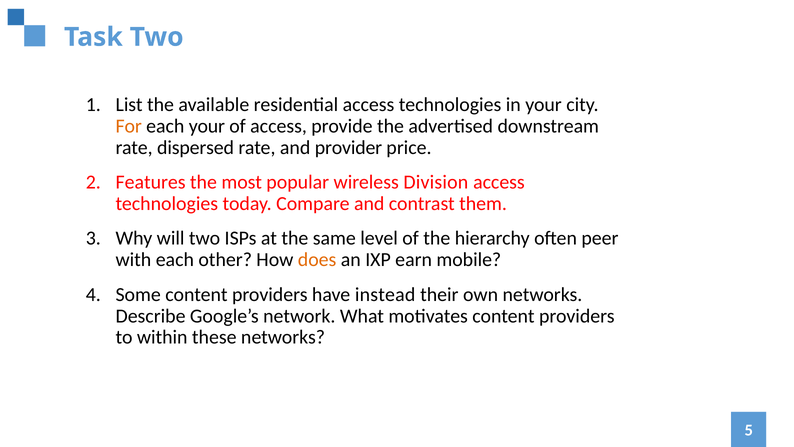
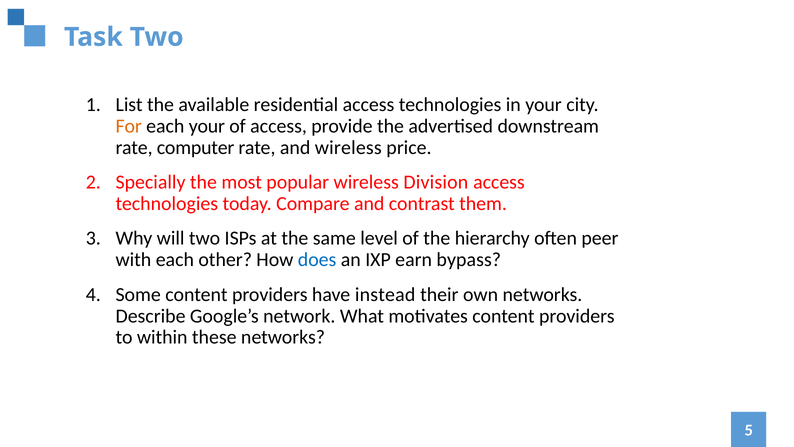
dispersed: dispersed -> computer (196, 147)
and provider: provider -> wireless (348, 147)
Features: Features -> Specially (151, 182)
does colour: orange -> blue (317, 260)
mobile: mobile -> bypass (469, 260)
